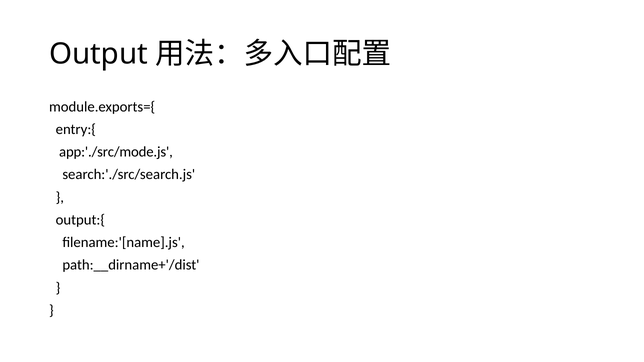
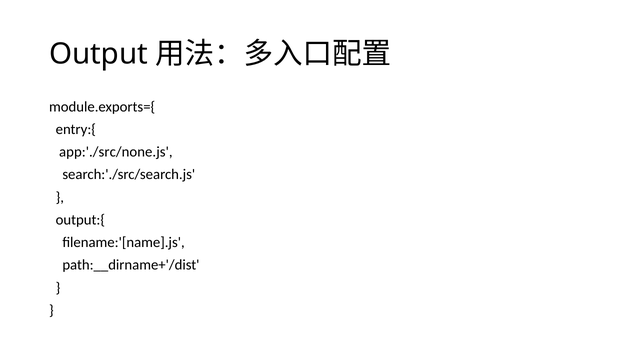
app:'./src/mode.js: app:'./src/mode.js -> app:'./src/none.js (116, 152)
